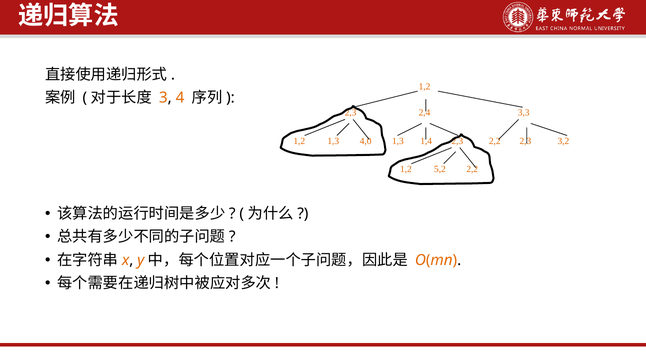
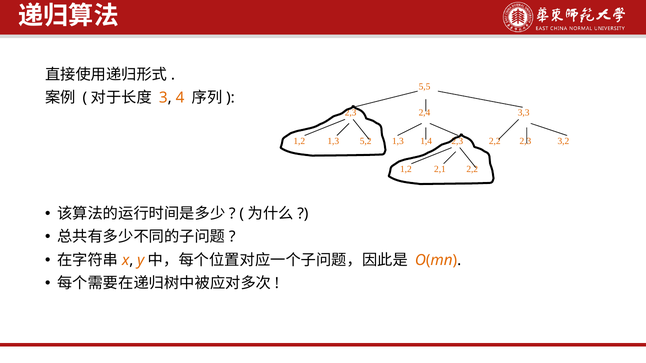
1,2: 1,2 -> 5,5 (424, 87)
4,0: 4,0 -> 5,2 (366, 141)
5,2: 5,2 -> 2,1 (440, 169)
